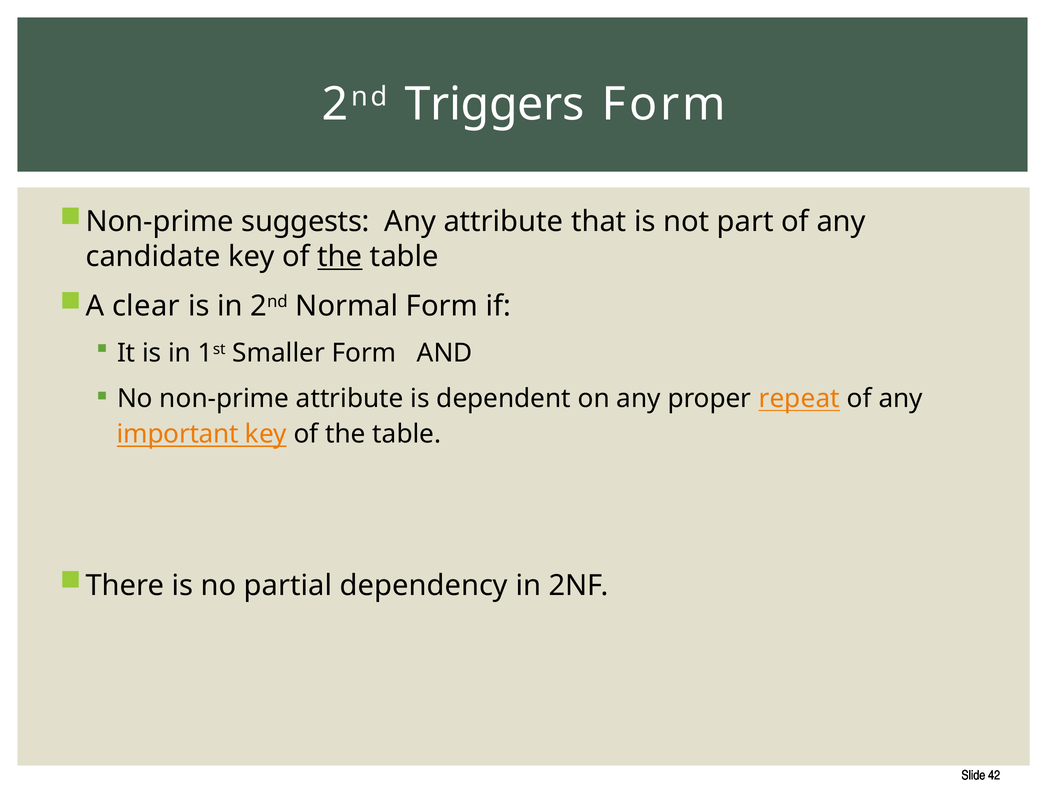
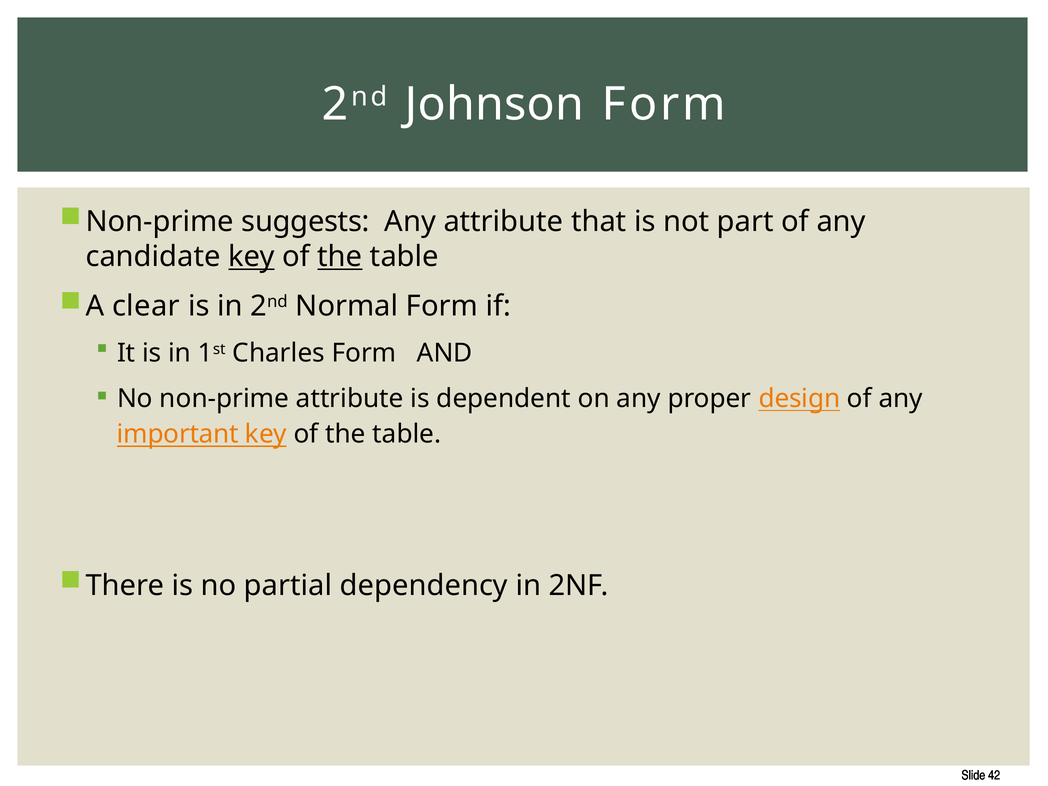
Triggers: Triggers -> Johnson (494, 104)
key underline: none -> present (251, 257)
Smaller: Smaller -> Charles (279, 353)
repeat: repeat -> design (799, 399)
